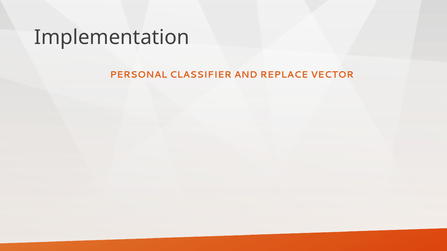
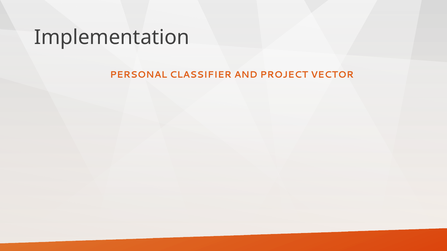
REPLACE: REPLACE -> PROJECT (284, 75)
